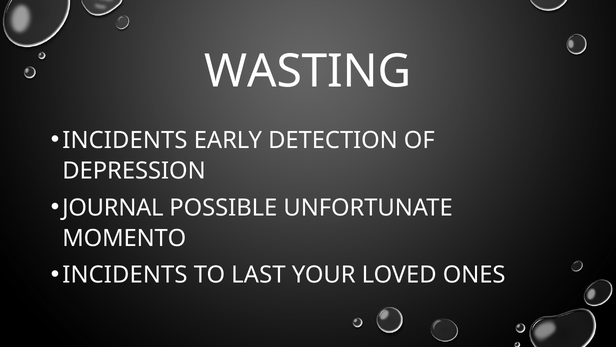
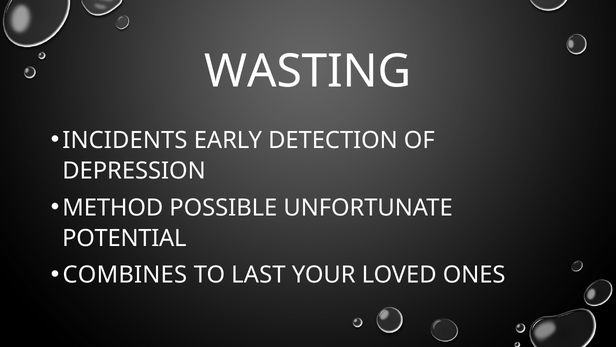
JOURNAL: JOURNAL -> METHOD (113, 207)
MOMENTO: MOMENTO -> POTENTIAL (124, 238)
INCIDENTS: INCIDENTS -> COMBINES (125, 275)
